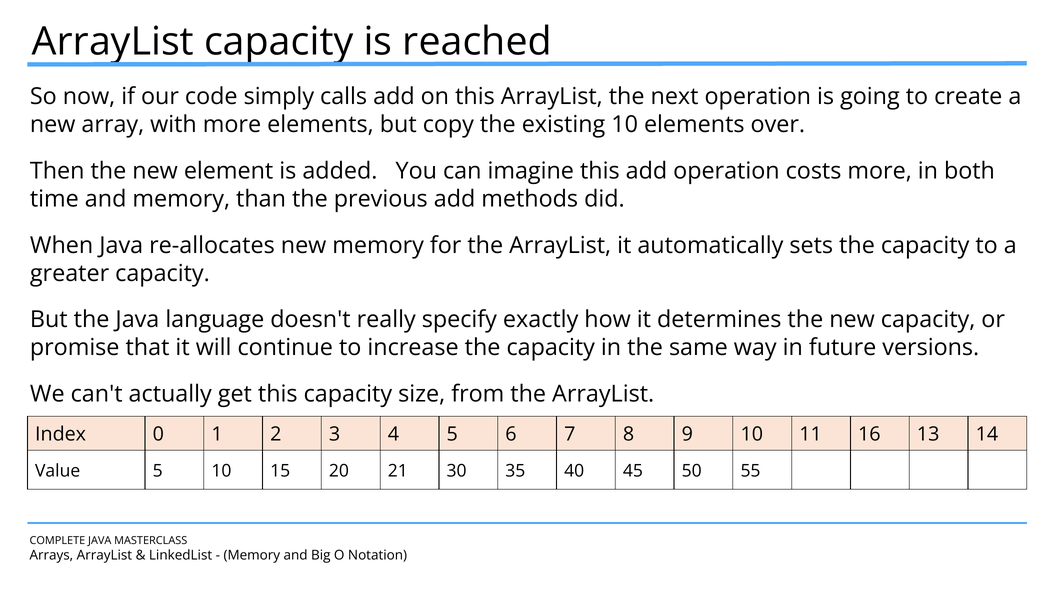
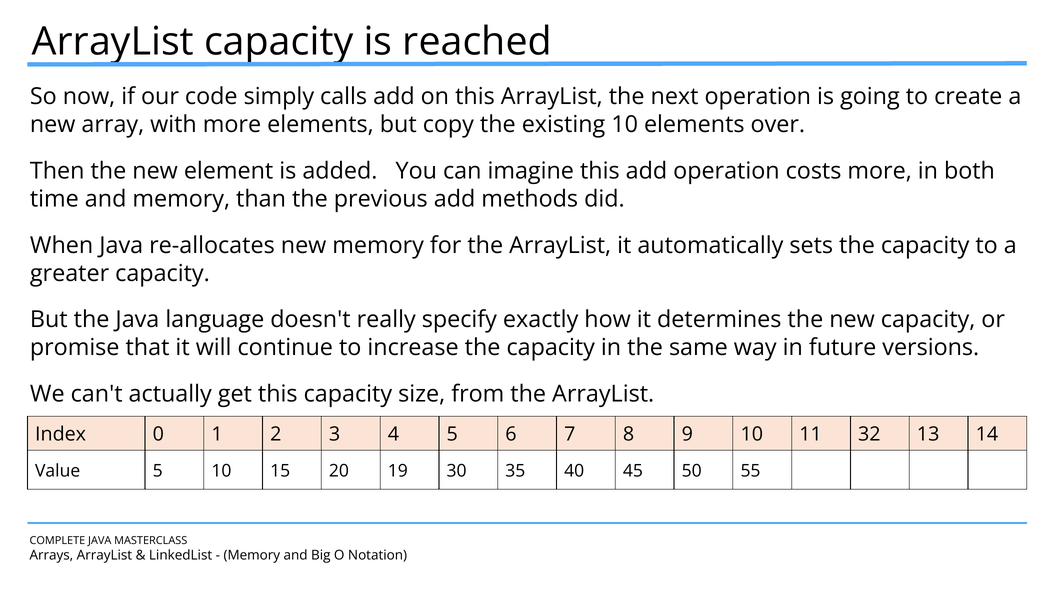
16: 16 -> 32 (869, 434)
21: 21 -> 19 (398, 471)
